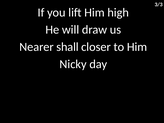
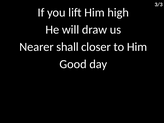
Nicky: Nicky -> Good (73, 64)
